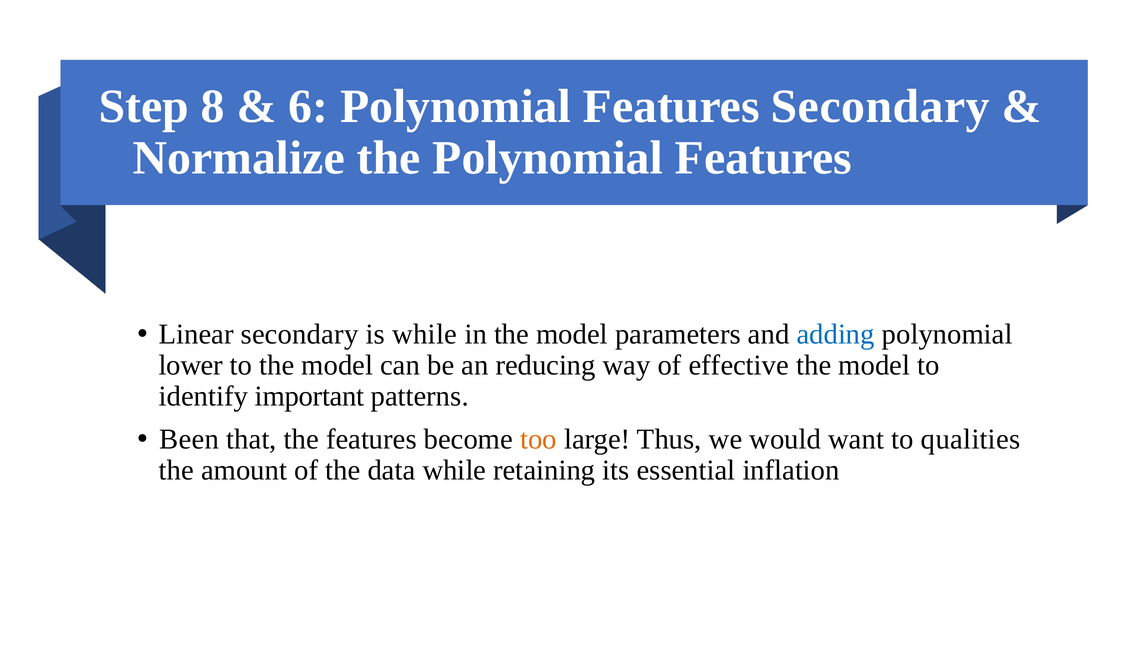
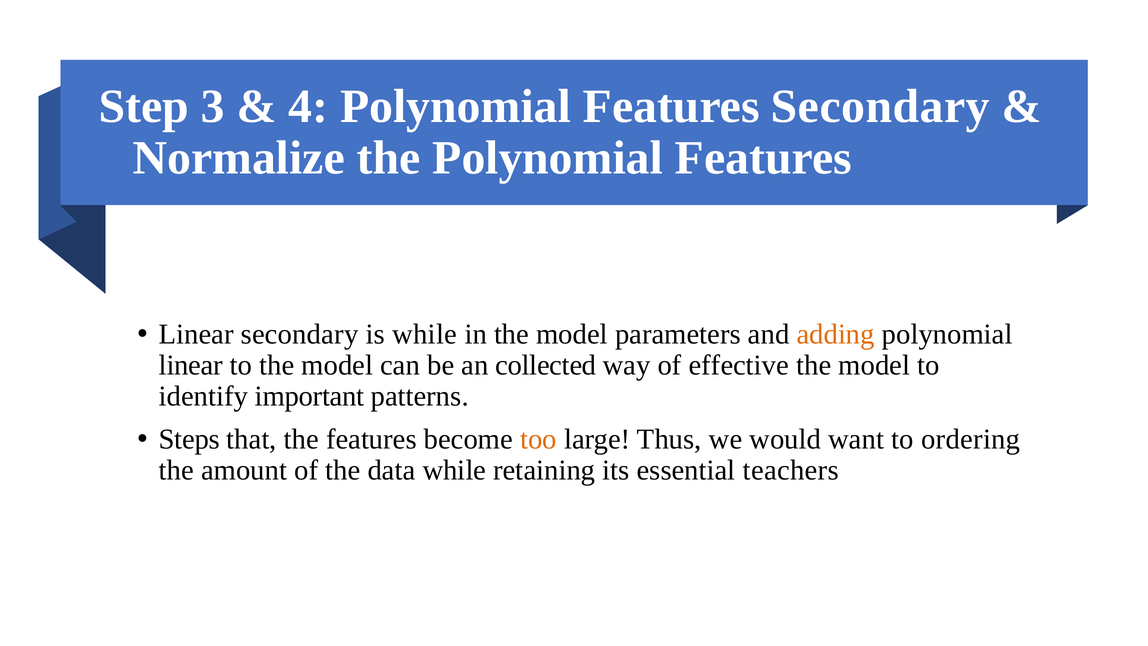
8: 8 -> 3 (213, 106)
6: 6 -> 4 (308, 106)
adding colour: blue -> orange (836, 334)
lower: lower -> linear (191, 365)
reducing: reducing -> collected (546, 365)
Been: Been -> Steps (189, 439)
qualities: qualities -> ordering (971, 439)
inflation: inflation -> teachers (791, 470)
